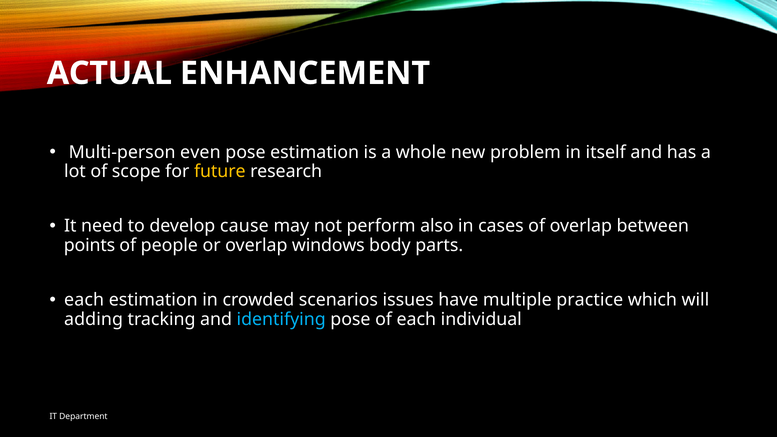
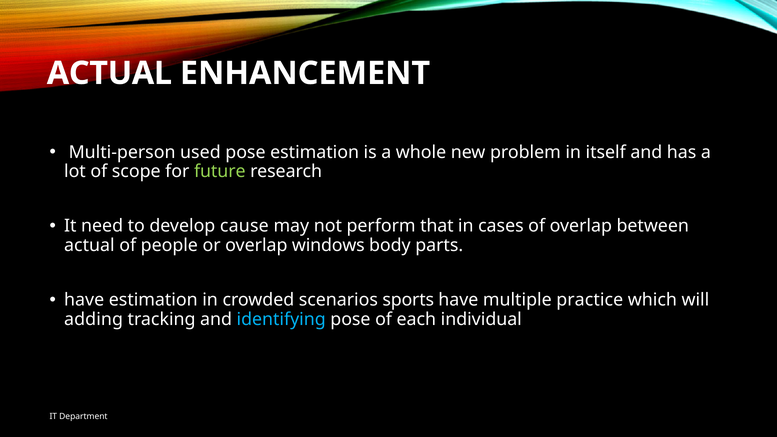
even: even -> used (200, 152)
future colour: yellow -> light green (220, 171)
also: also -> that (437, 226)
points: points -> actual (89, 245)
each: each -> have (84, 300)
issues: issues -> sports (408, 300)
